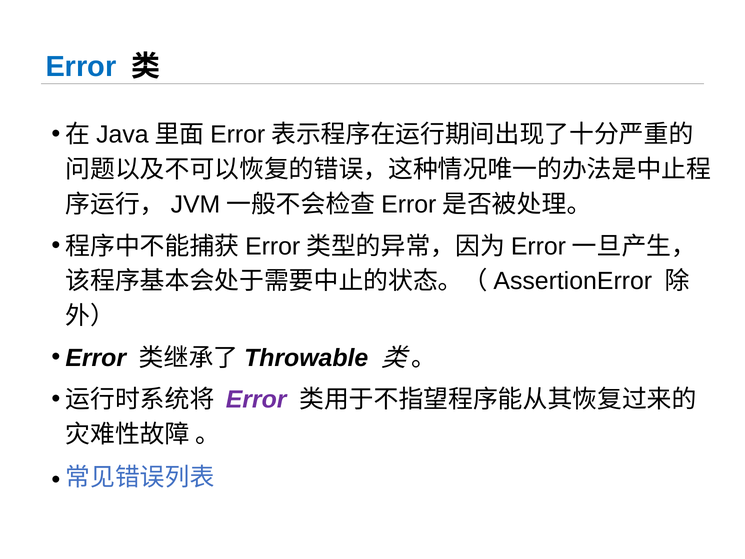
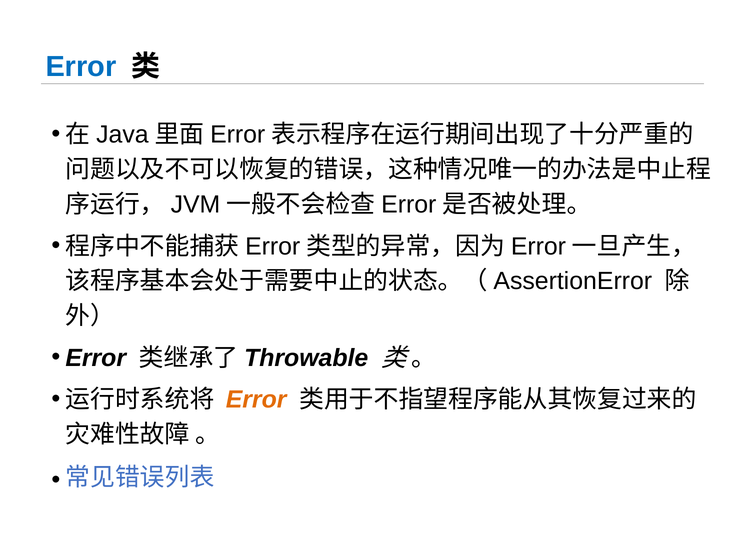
Error colour: purple -> orange (256, 400)
